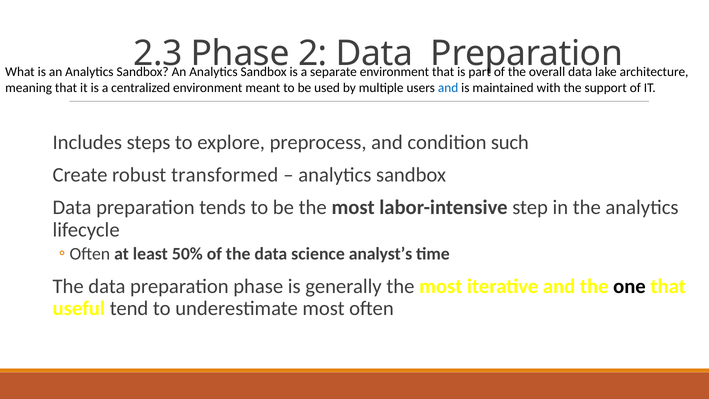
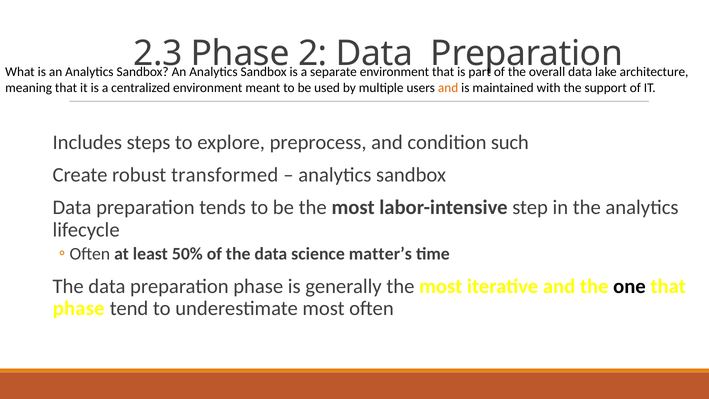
and colour: blue -> orange (448, 88)
analyst’s: analyst’s -> matter’s (380, 254)
useful: useful -> phase (79, 308)
